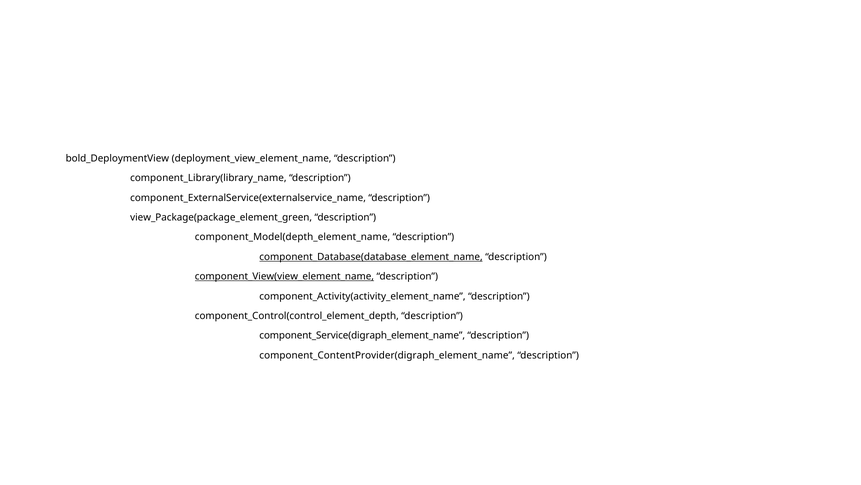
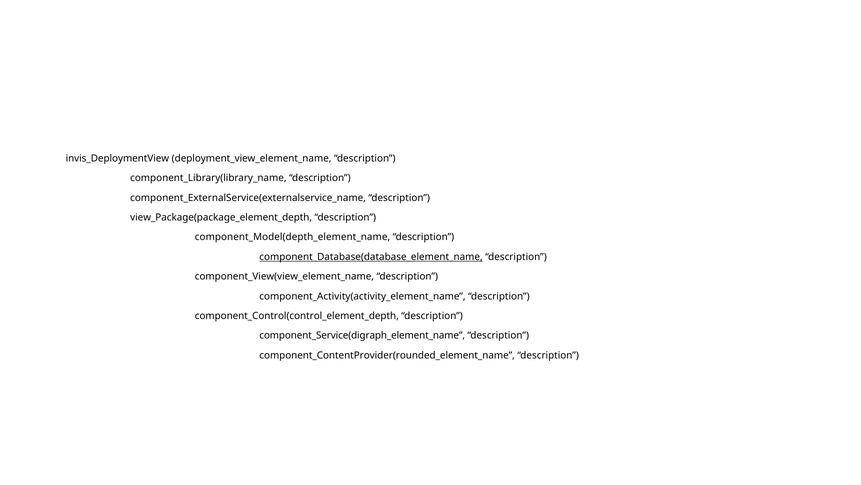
bold_DeploymentView: bold_DeploymentView -> invis_DeploymentView (117, 158)
view_Package(package_element_green: view_Package(package_element_green -> view_Package(package_element_depth (221, 217)
component_View(view_element_name underline: present -> none (284, 276)
component_ContentProvider(digraph_element_name: component_ContentProvider(digraph_element_name -> component_ContentProvider(rounded_element_name (387, 355)
